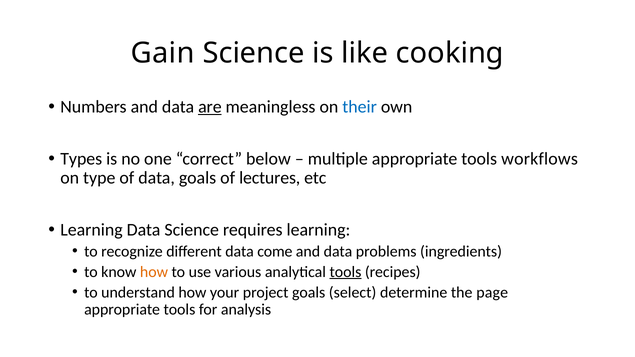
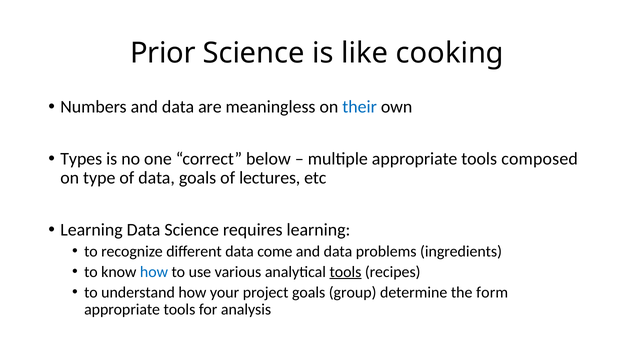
Gain: Gain -> Prior (163, 53)
are underline: present -> none (210, 107)
workflows: workflows -> composed (540, 159)
how colour: orange -> blue (154, 272)
select: select -> group (353, 292)
page: page -> form (492, 292)
